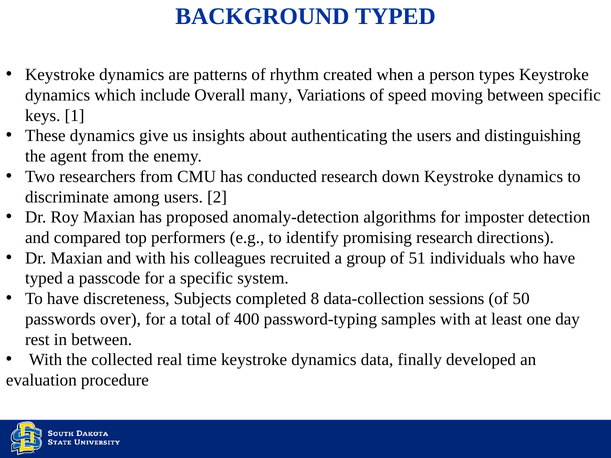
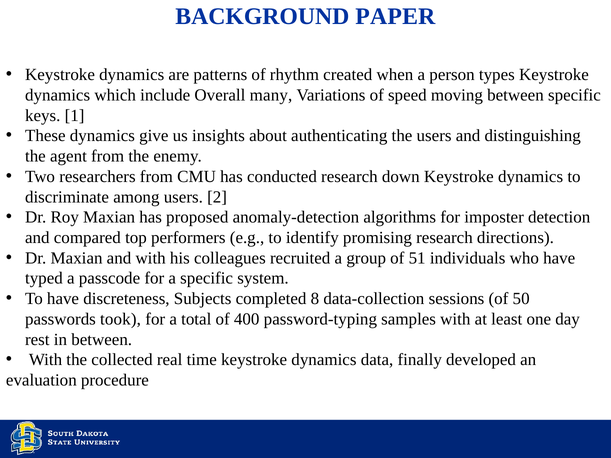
BACKGROUND TYPED: TYPED -> PAPER (395, 16)
over: over -> took (121, 319)
